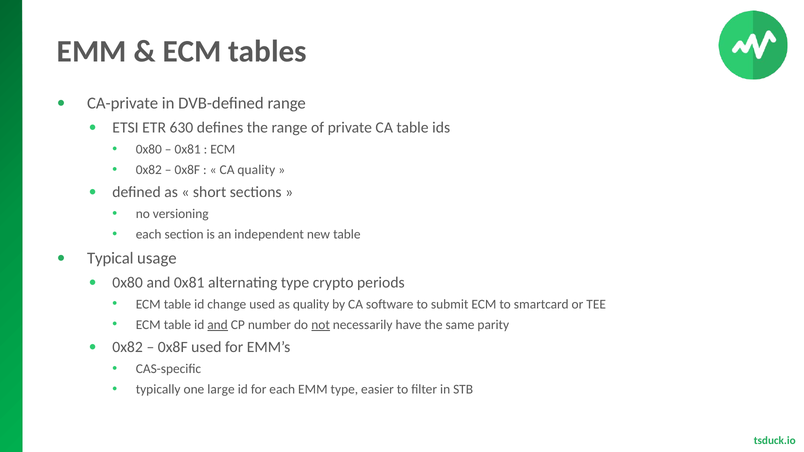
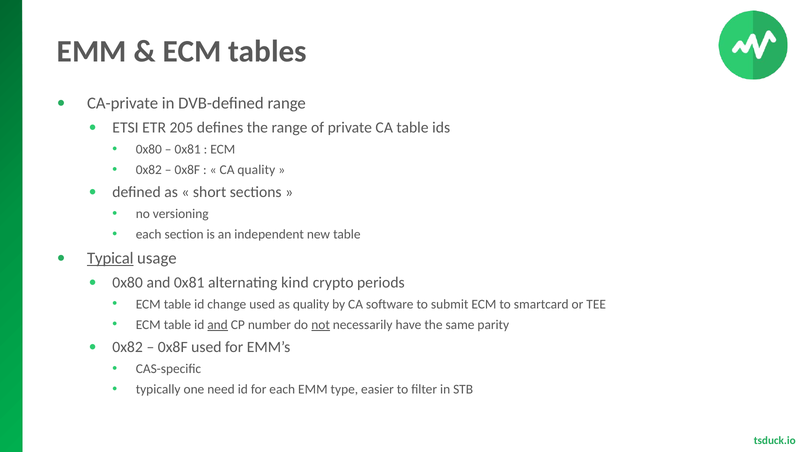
630: 630 -> 205 (181, 128)
Typical underline: none -> present (110, 258)
alternating type: type -> kind (295, 283)
large: large -> need (221, 390)
